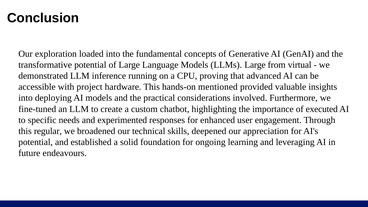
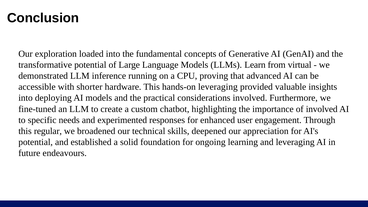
LLMs Large: Large -> Learn (255, 65)
project: project -> shorter (89, 87)
hands-on mentioned: mentioned -> leveraging (218, 87)
of executed: executed -> involved (322, 109)
